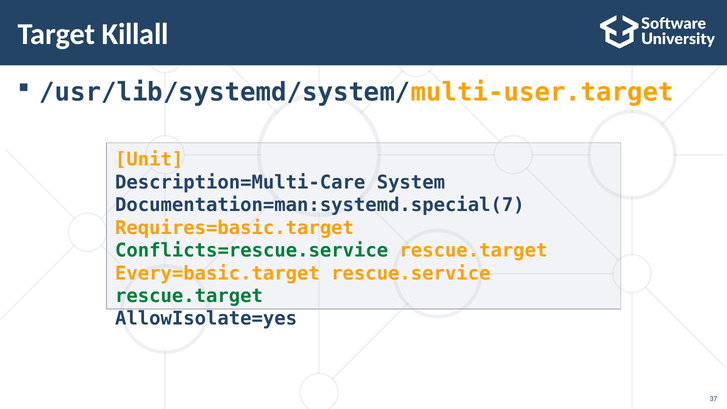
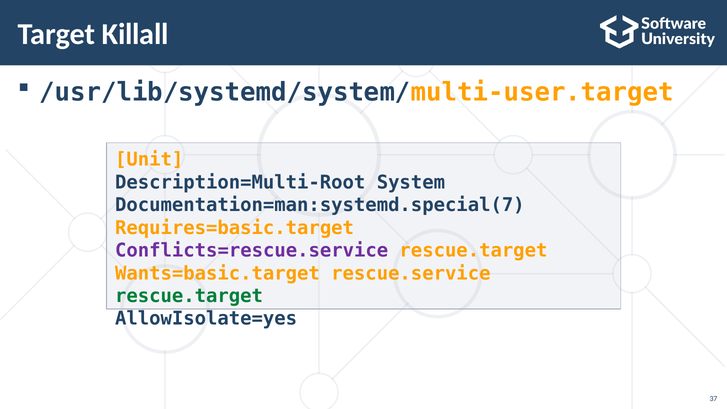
Description=Multi-Care: Description=Multi-Care -> Description=Multi-Root (240, 182)
Conflicts=rescue.service colour: green -> purple (252, 251)
Every=basic.target: Every=basic.target -> Wants=basic.target (217, 273)
